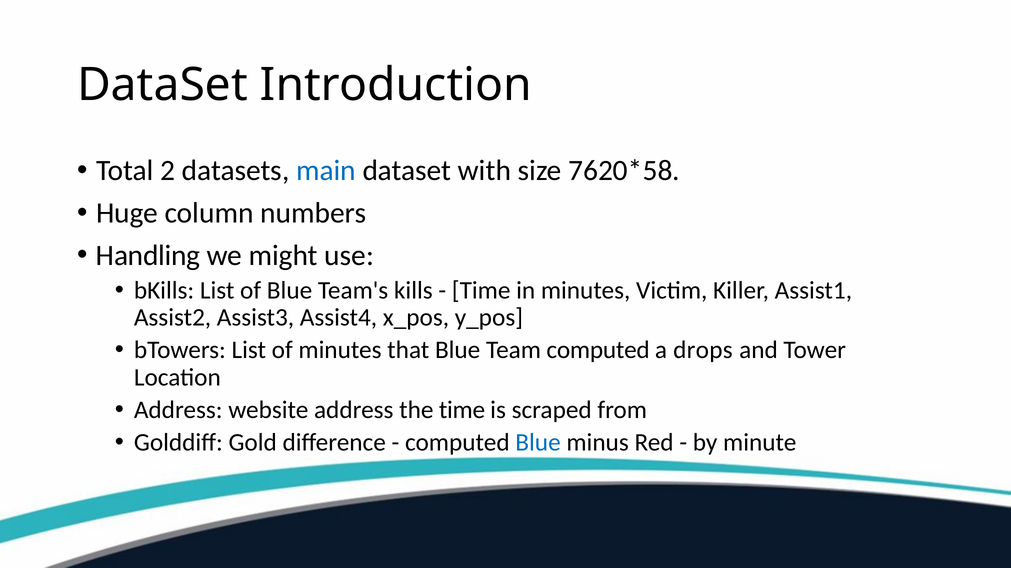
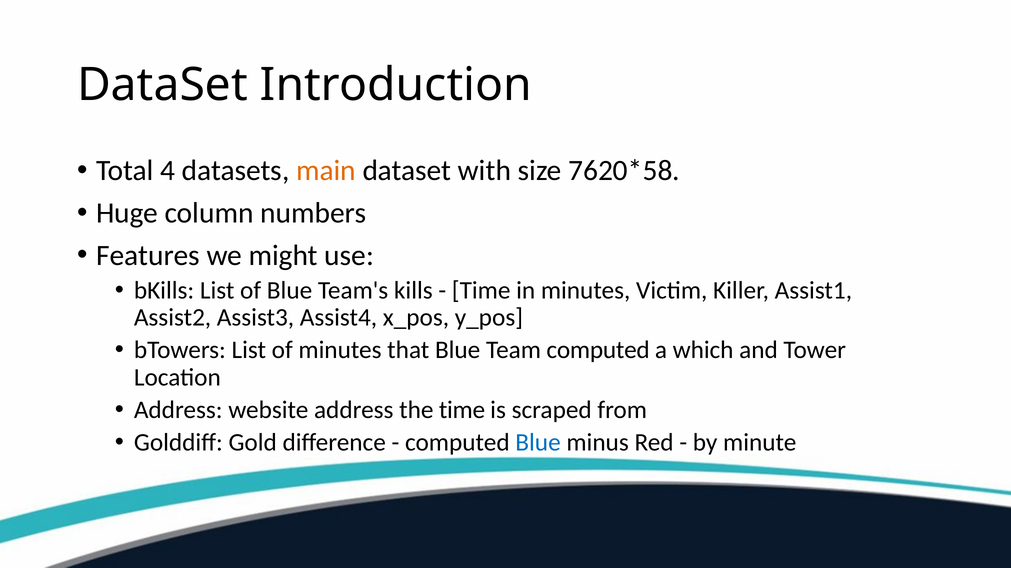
2: 2 -> 4 (168, 171)
main colour: blue -> orange (326, 171)
Handling: Handling -> Features (148, 256)
drops: drops -> which (703, 350)
